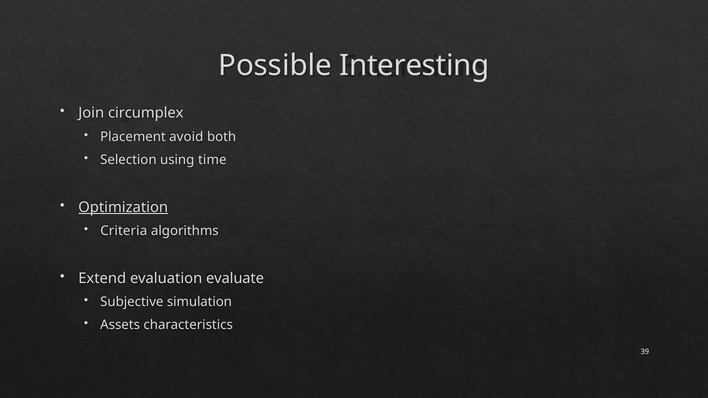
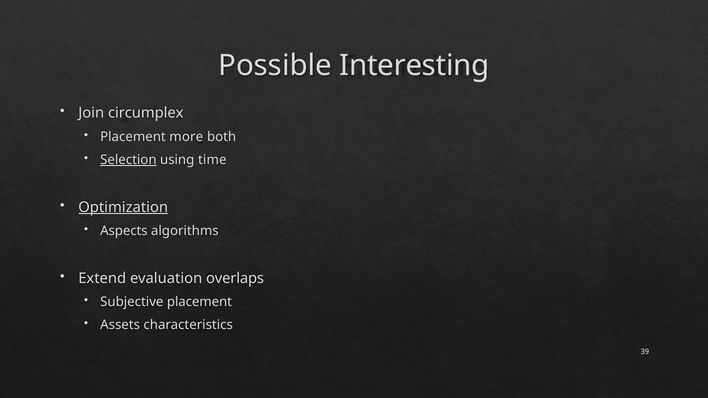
avoid: avoid -> more (186, 137)
Selection underline: none -> present (128, 160)
Criteria: Criteria -> Aspects (124, 231)
evaluate: evaluate -> overlaps (235, 278)
Subjective simulation: simulation -> placement (199, 302)
